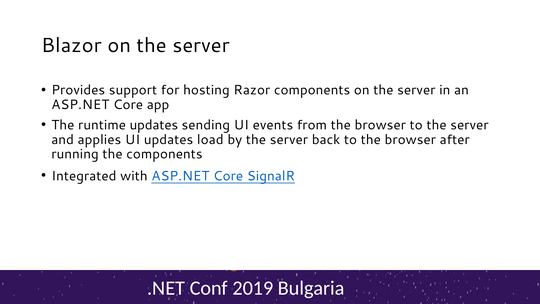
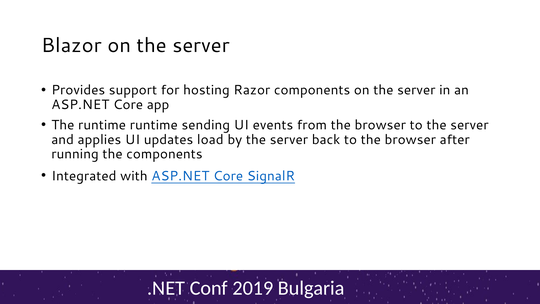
runtime updates: updates -> runtime (154, 125)
